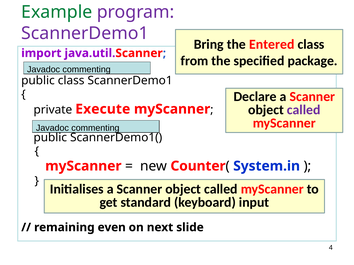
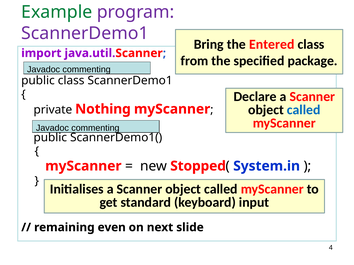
called colour: purple -> blue (304, 110)
Execute: Execute -> Nothing (103, 109)
Counter: Counter -> Stopped (198, 166)
